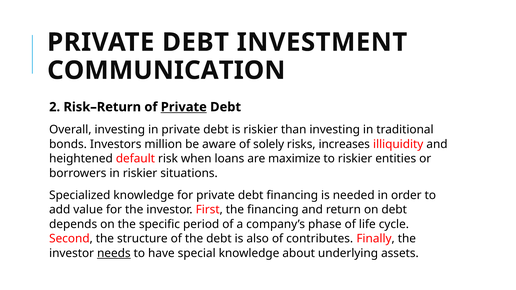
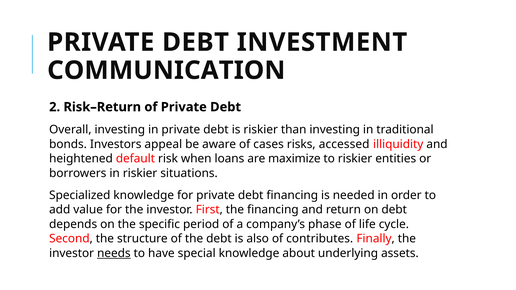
Private underline: present -> none (184, 107)
million: million -> appeal (163, 144)
solely: solely -> cases (269, 144)
increases: increases -> accessed (344, 144)
